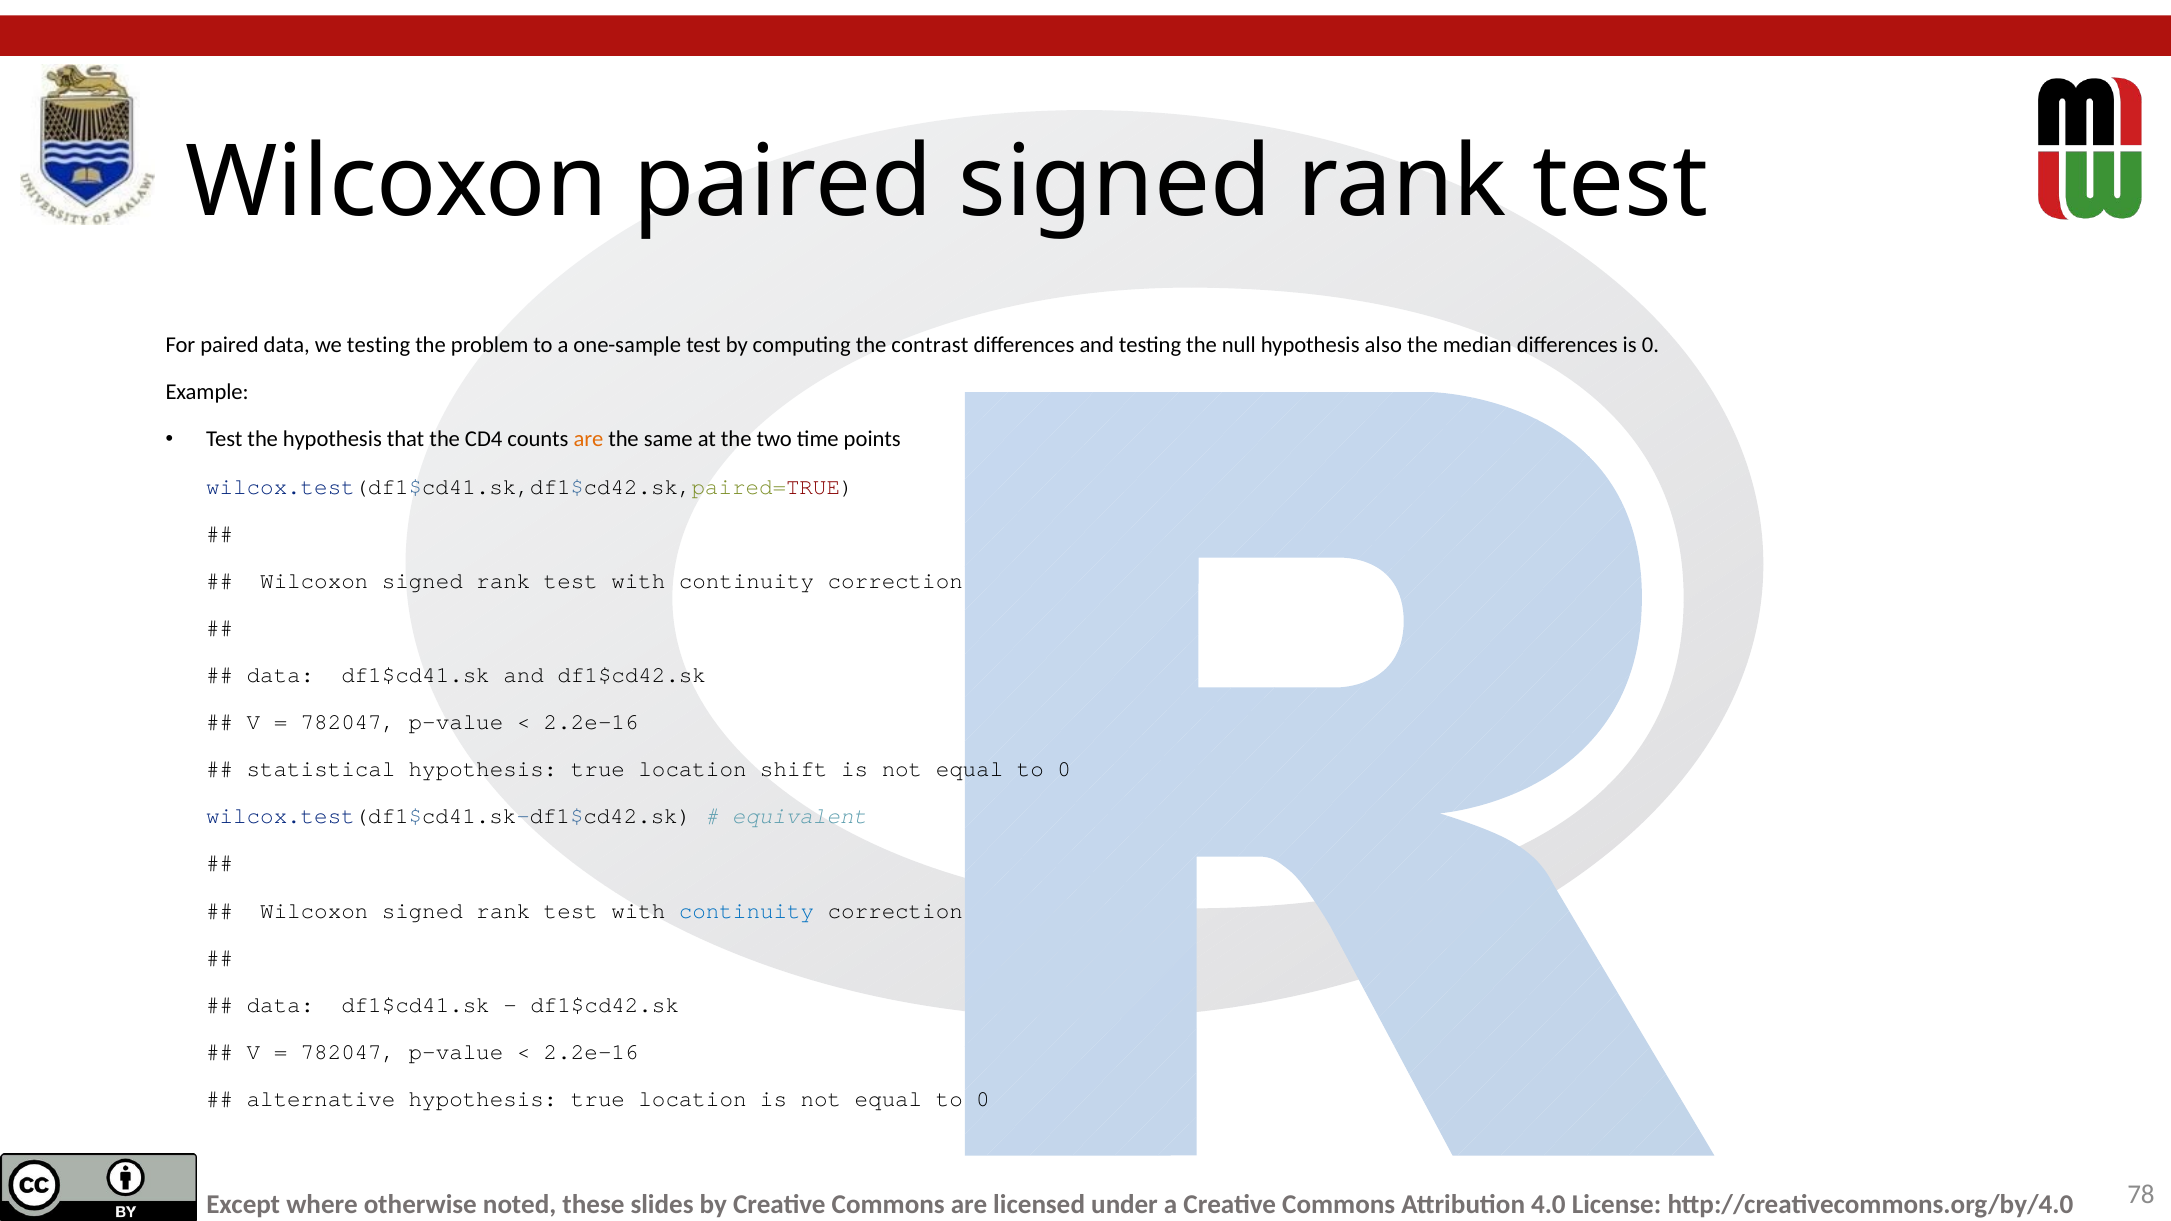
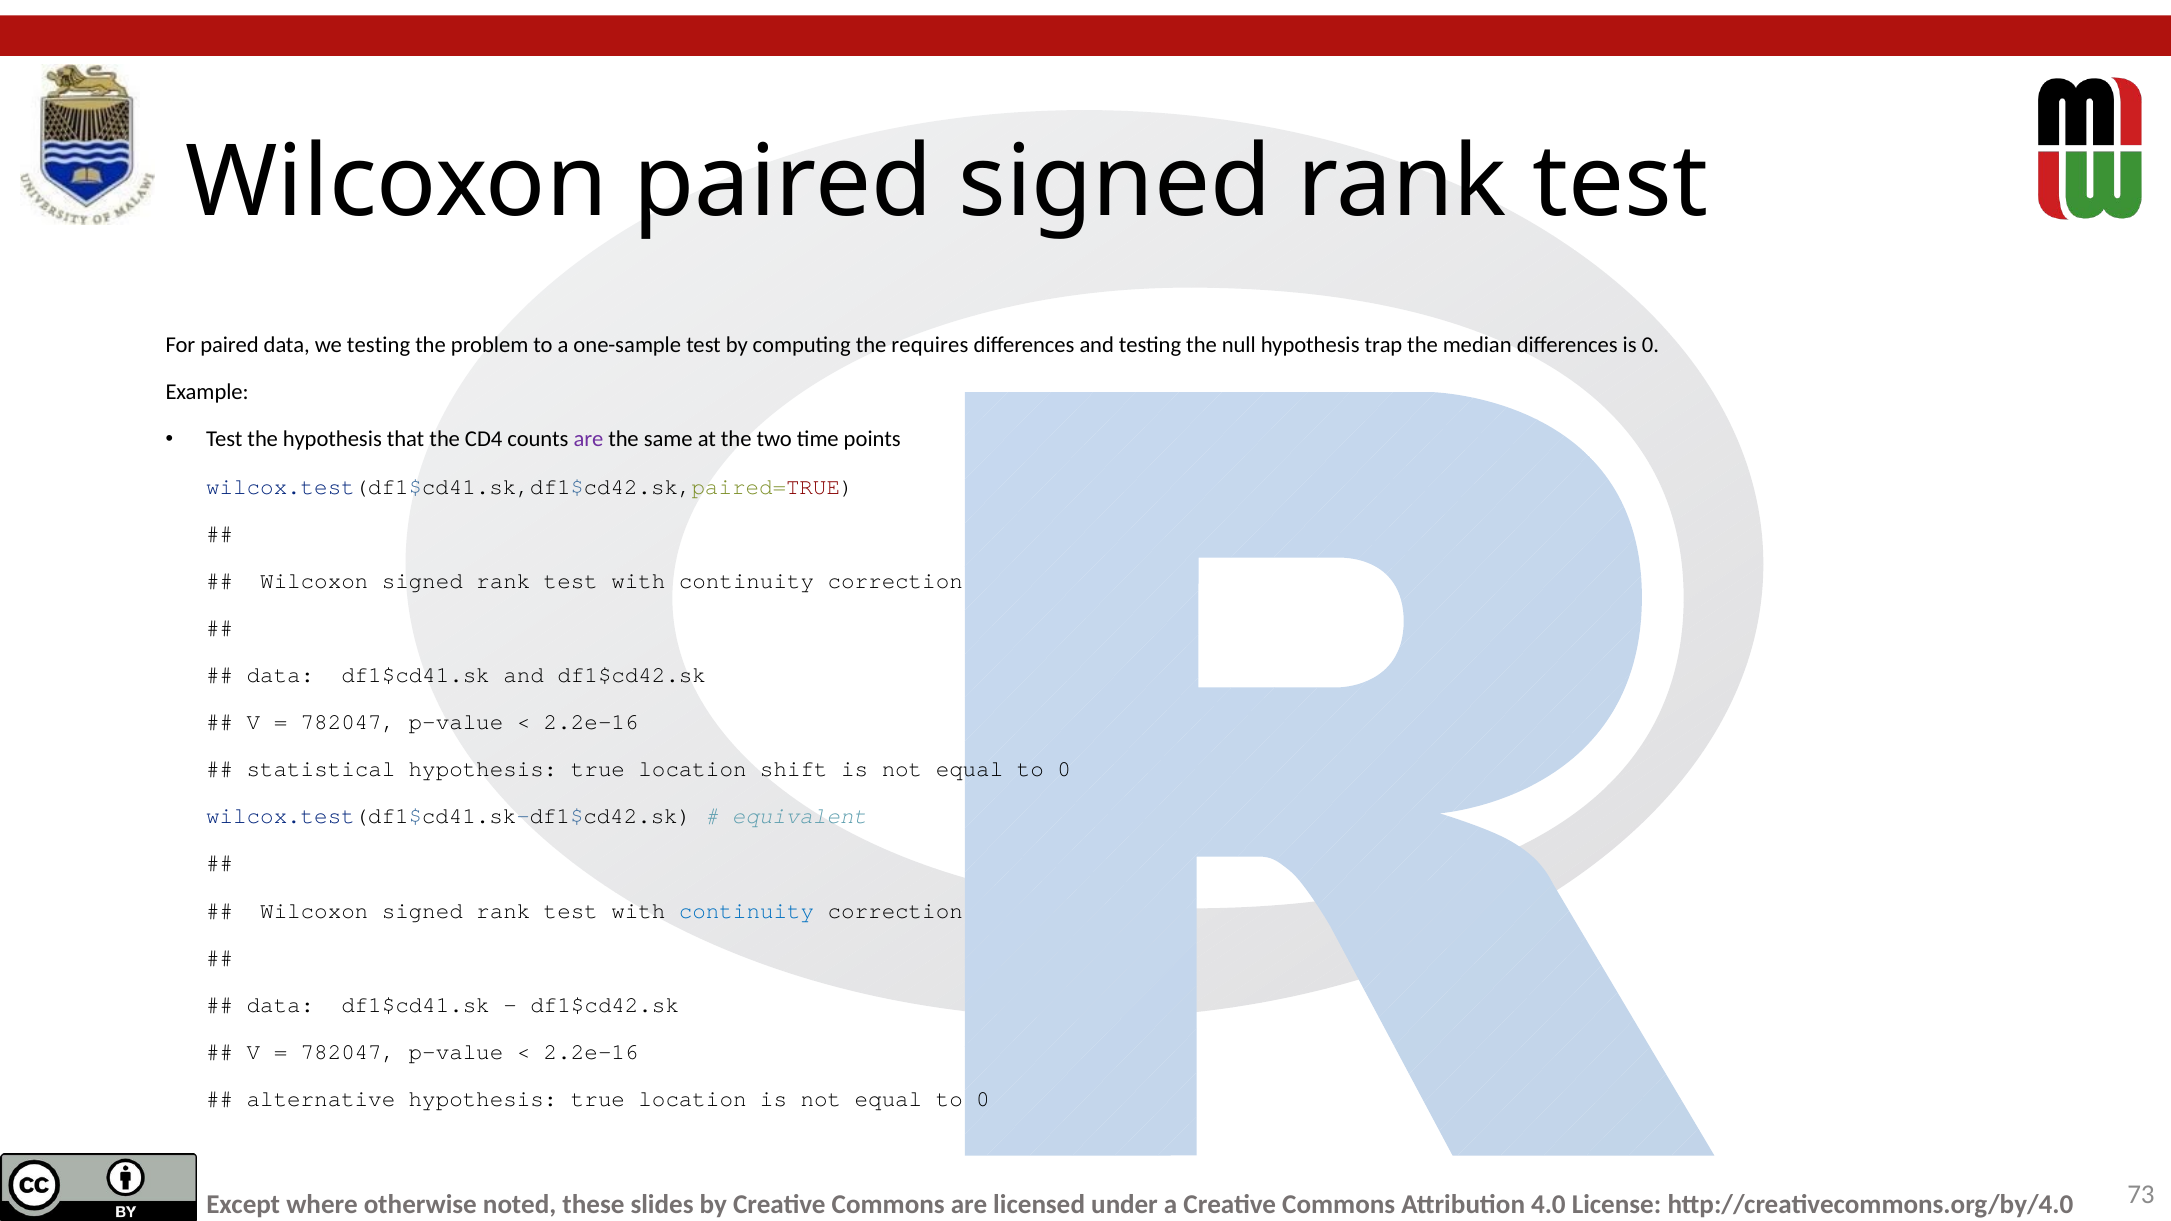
contrast: contrast -> requires (930, 345)
also: also -> trap (1383, 345)
are colour: orange -> purple (588, 440)
78: 78 -> 73 (2141, 1195)
